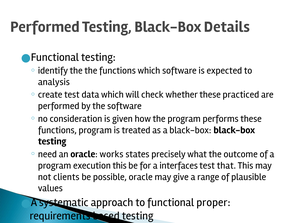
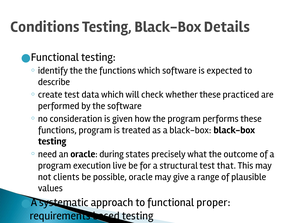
Performed: Performed -> Conditions (45, 27)
analysis: analysis -> describe (54, 82)
works: works -> during (112, 154)
execution this: this -> live (119, 165)
interfaces: interfaces -> structural (179, 165)
